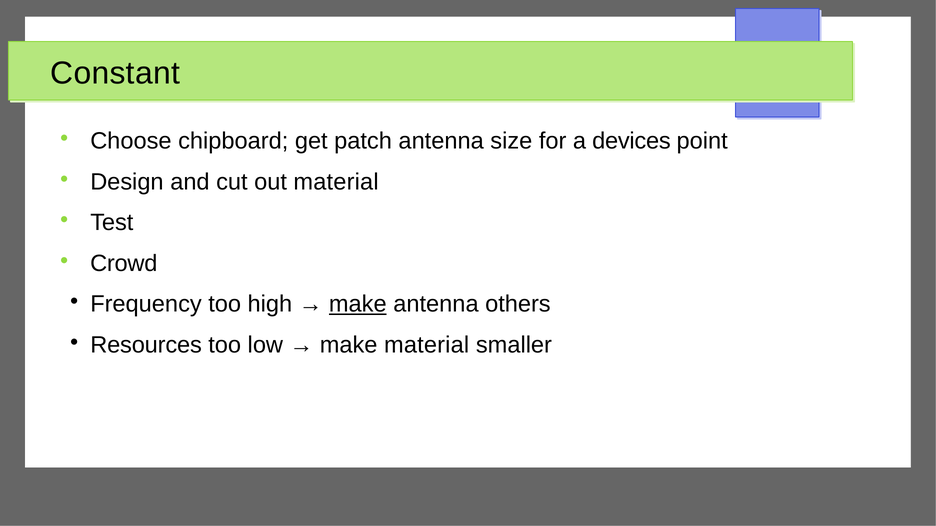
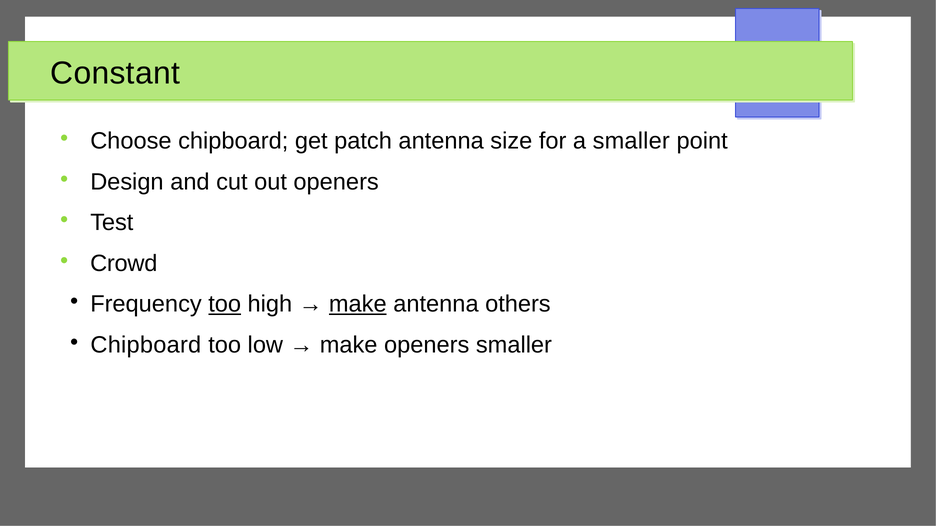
a devices: devices -> smaller (631, 141)
out material: material -> openers (336, 182)
too underline: none -> present (225, 304)
Resources: Resources -> Chipboard (146, 345)
make material: material -> openers (427, 345)
